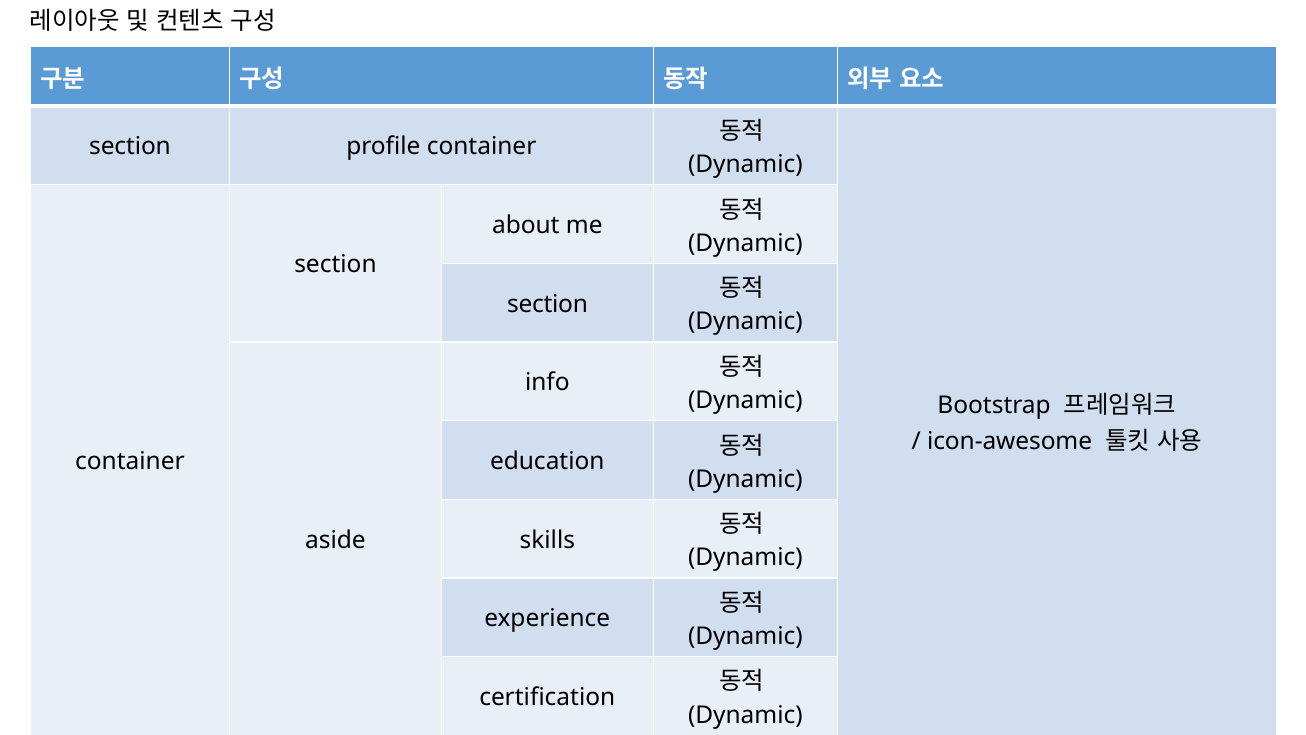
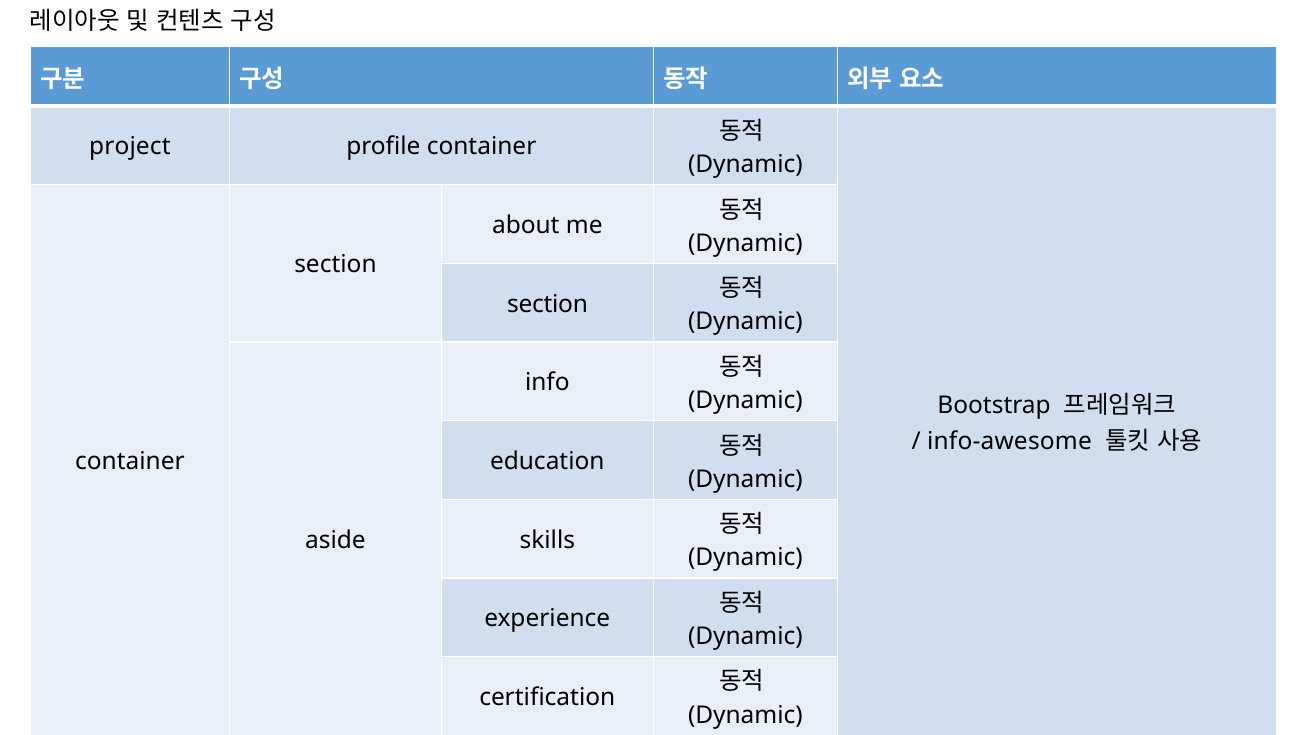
section: section -> project (130, 147)
icon-awesome: icon-awesome -> info-awesome (1009, 441)
